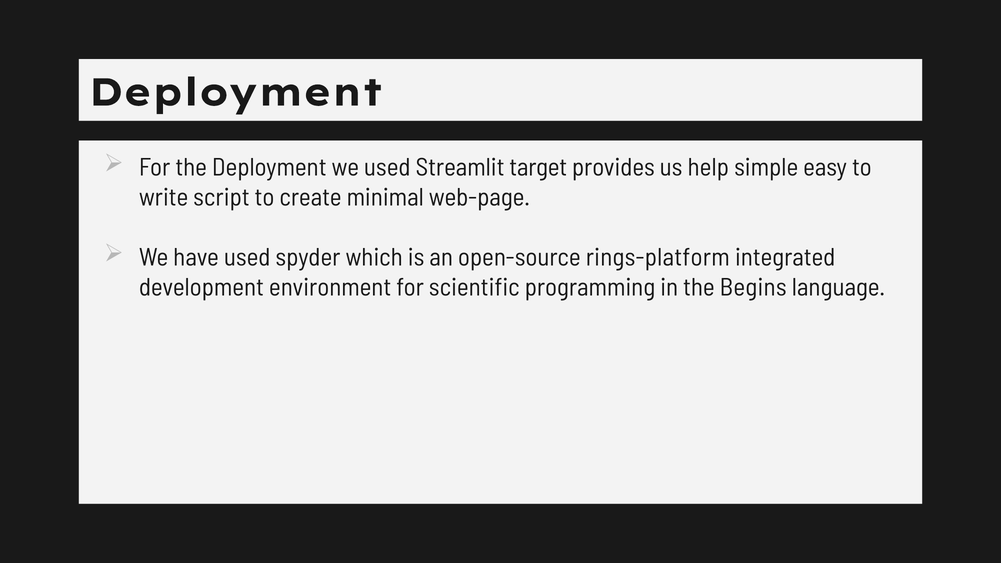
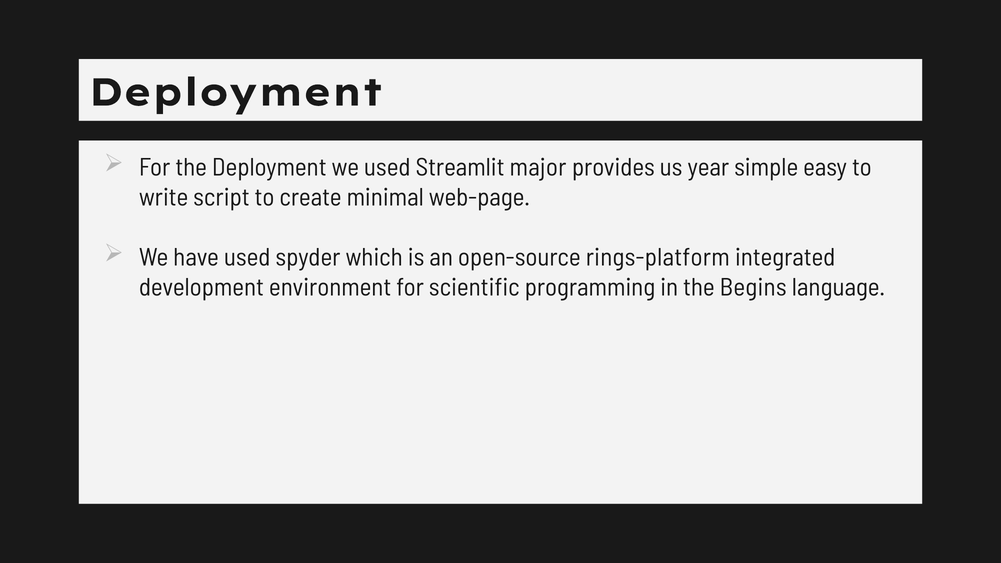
target: target -> major (538, 167)
help: help -> year (708, 167)
